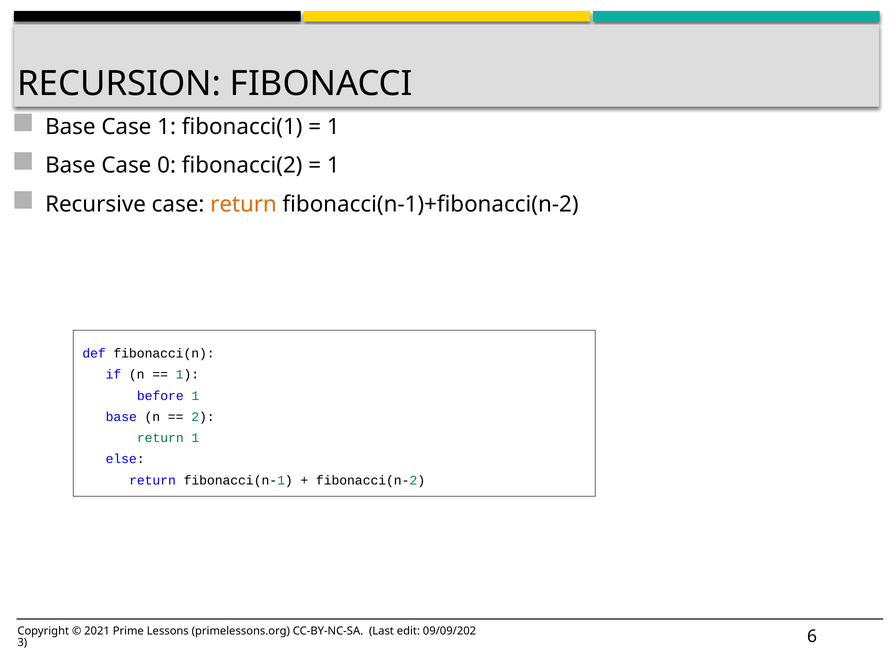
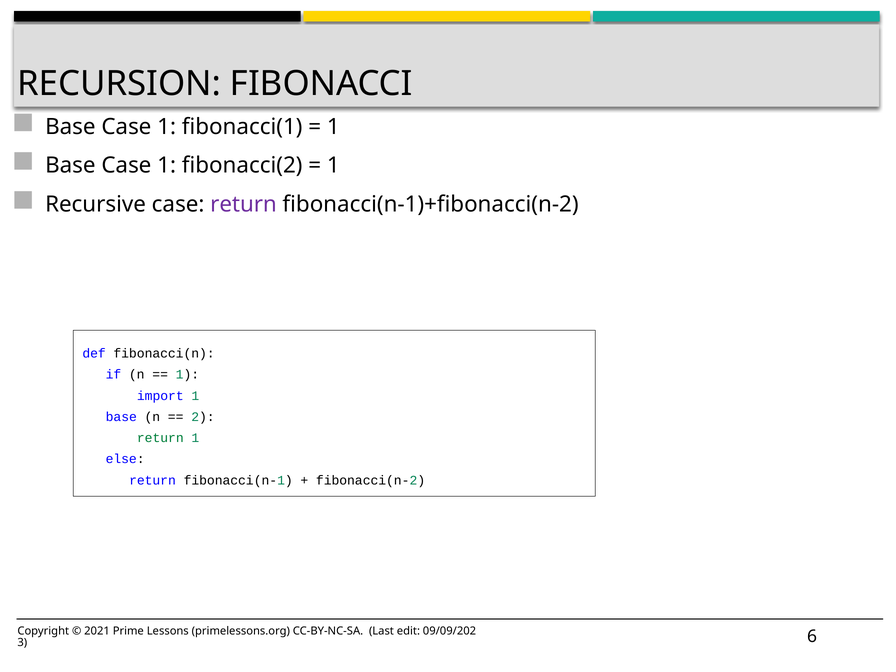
0: 0 -> 1 (167, 166)
return colour: orange -> purple (244, 204)
before: before -> import (160, 396)
